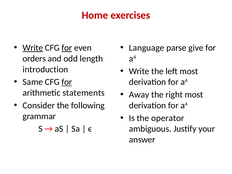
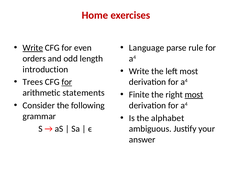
for underline: present -> none (67, 48)
give: give -> rule (196, 48)
Same: Same -> Trees (33, 82)
Away: Away -> Finite (139, 95)
most underline: none -> present (194, 95)
operator: operator -> alphabet (168, 118)
